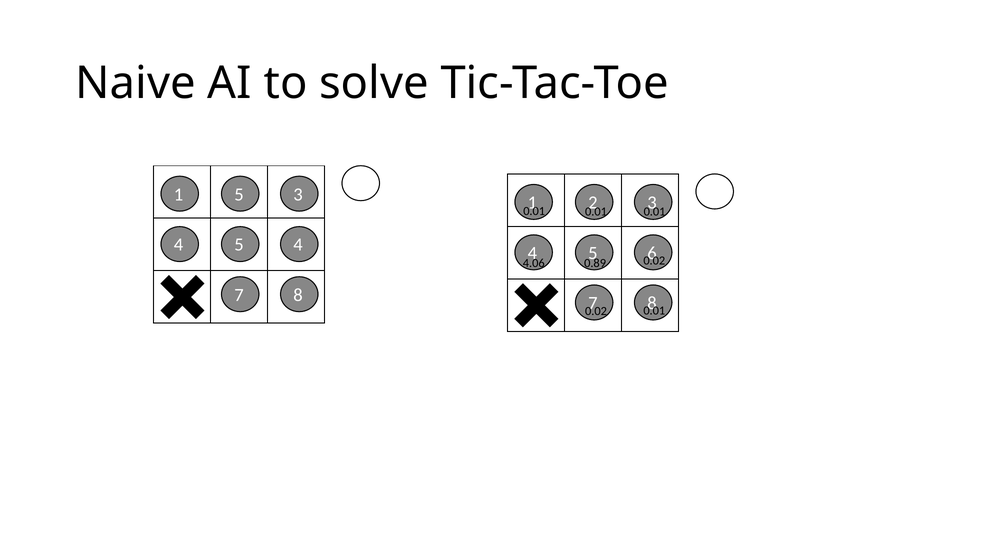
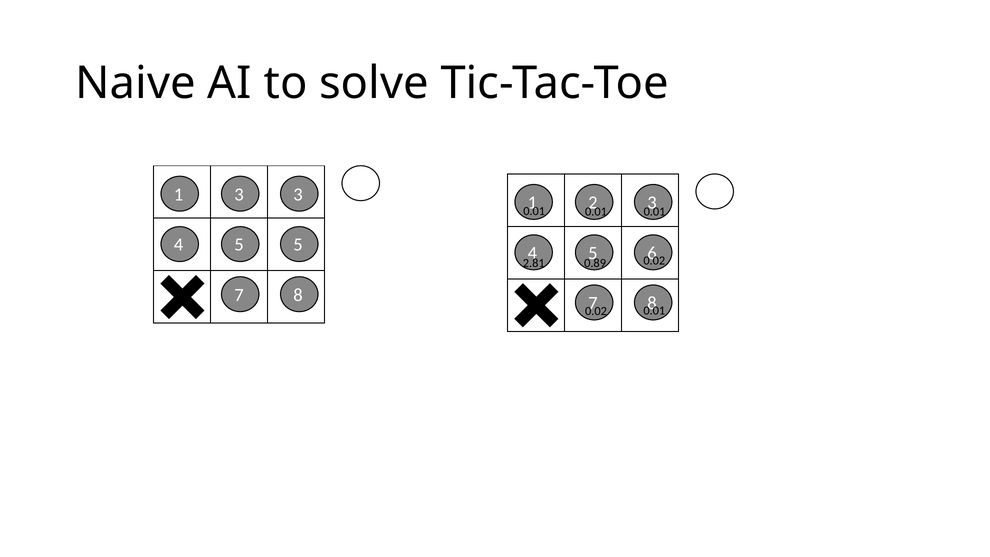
1 5: 5 -> 3 (239, 194)
5 4: 4 -> 5 (298, 245)
4.06: 4.06 -> 2.81 (534, 263)
